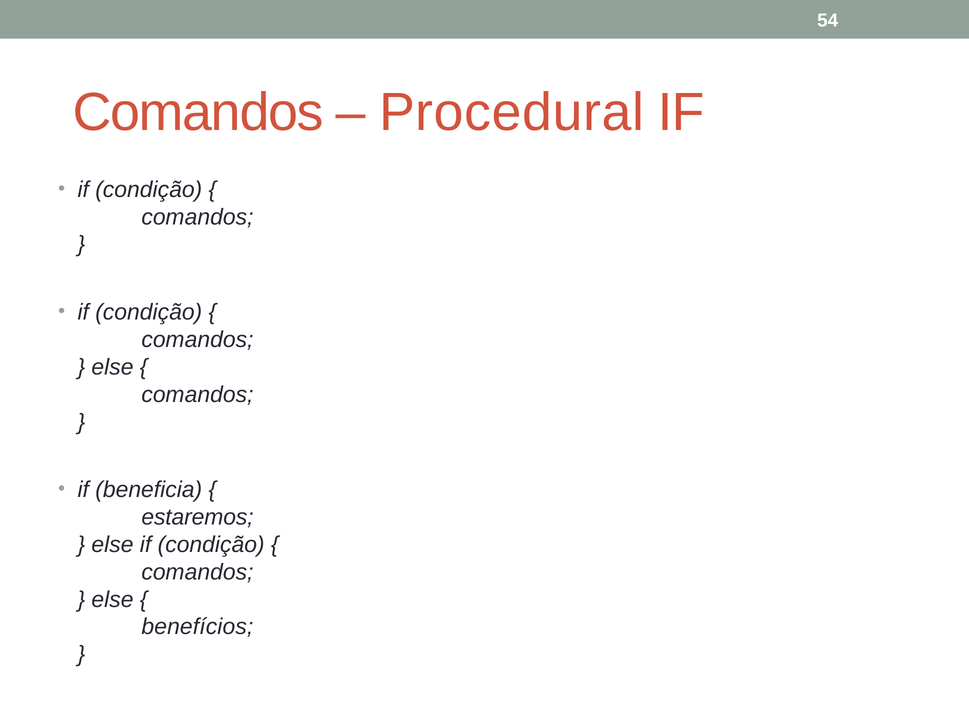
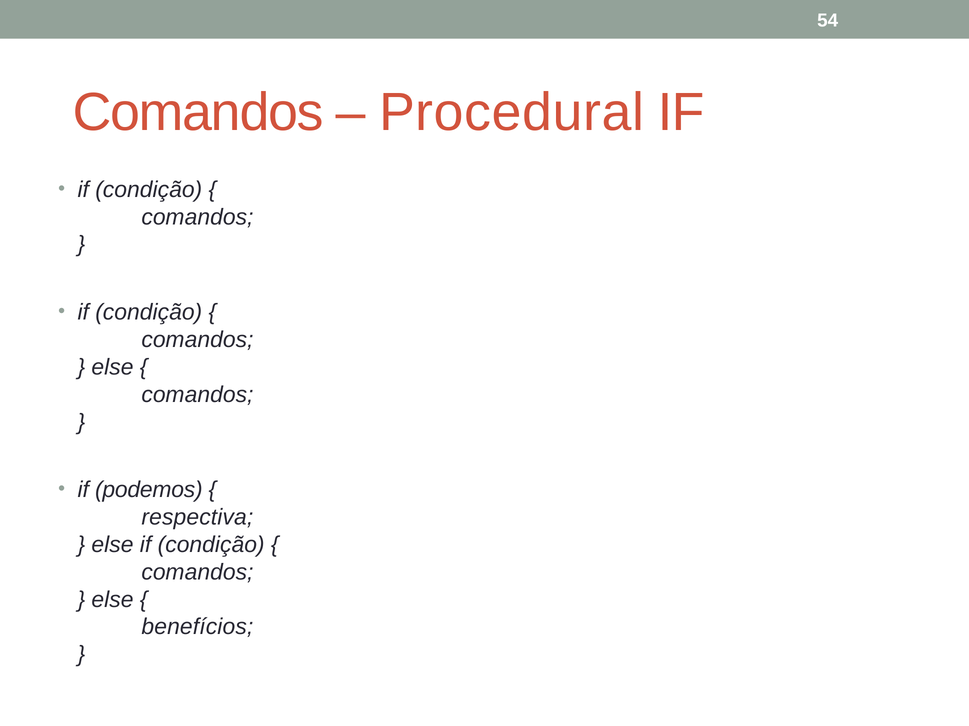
beneficia: beneficia -> podemos (149, 490)
estaremos: estaremos -> respectiva (197, 518)
